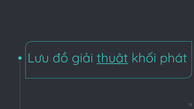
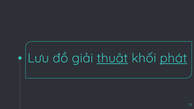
phát underline: none -> present (173, 58)
